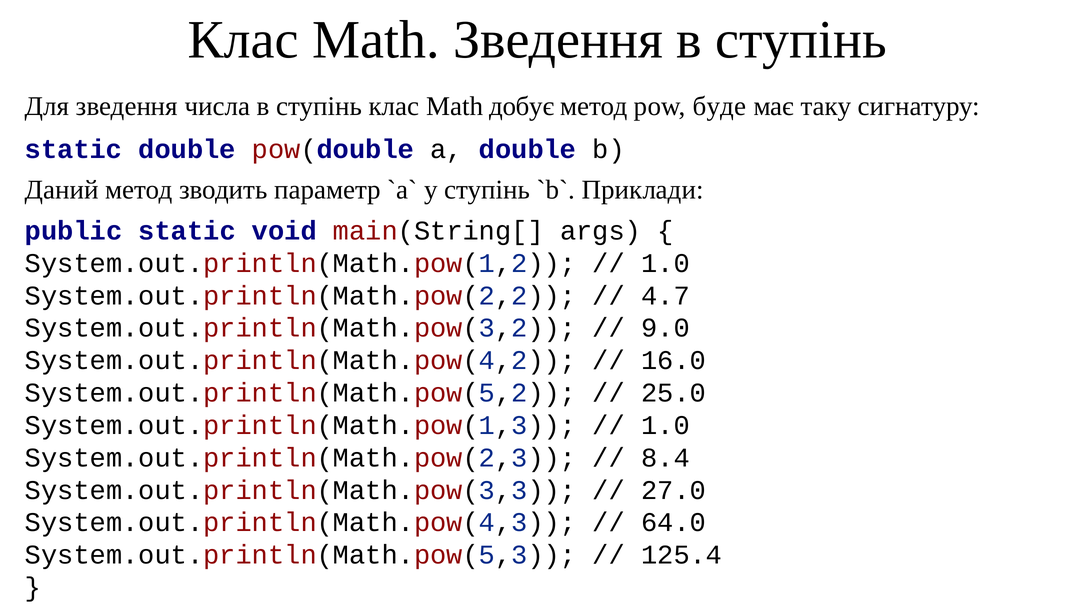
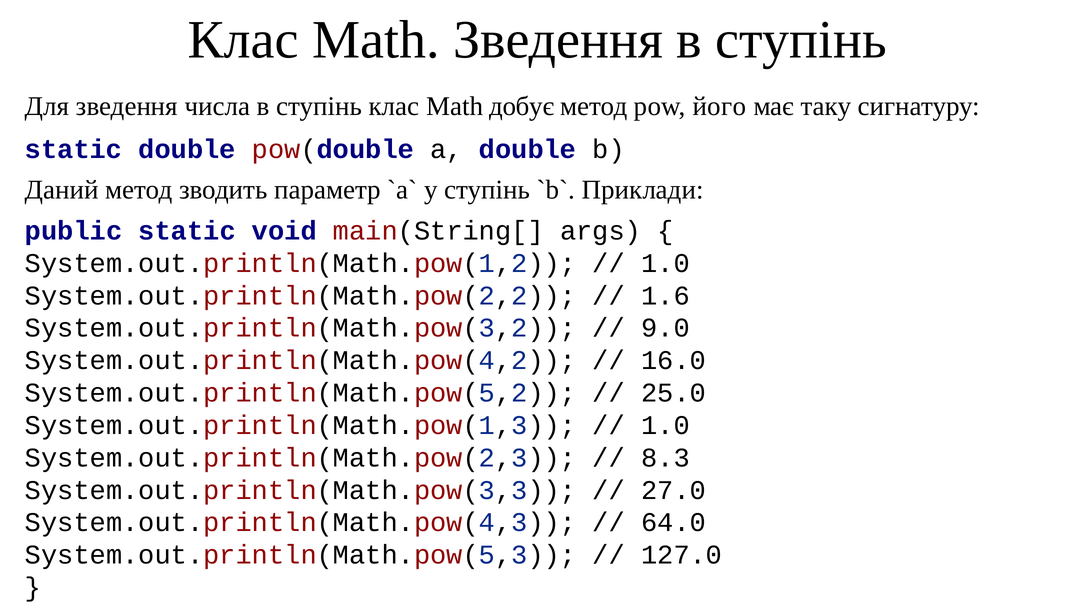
буде: буде -> його (719, 107)
4.7: 4.7 -> 1.6 (665, 296)
8.4: 8.4 -> 8.3 (665, 458)
125.4: 125.4 -> 127.0 (682, 555)
